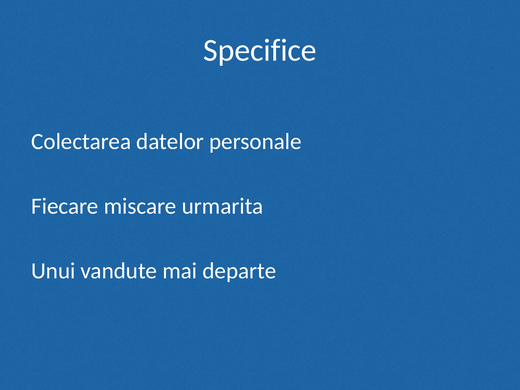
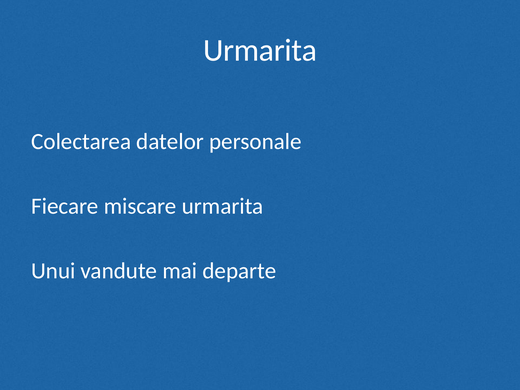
Specifice: Specifice -> Urmarita (260, 50)
